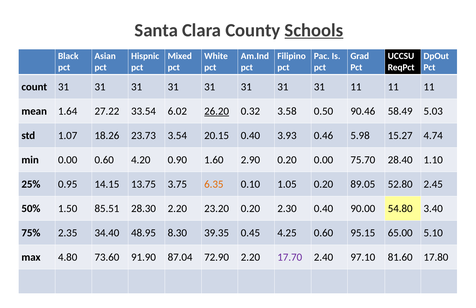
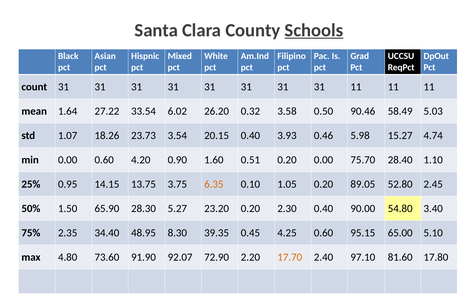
26.20 underline: present -> none (217, 111)
2.90: 2.90 -> 0.51 (250, 160)
85.51: 85.51 -> 65.90 (107, 209)
28.30 2.20: 2.20 -> 5.27 (177, 209)
87.04: 87.04 -> 92.07 (180, 257)
17.70 colour: purple -> orange (290, 257)
